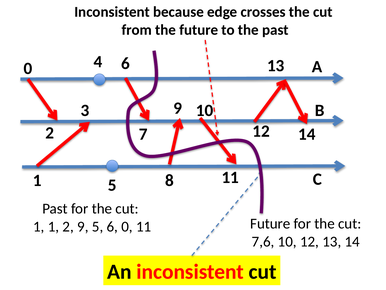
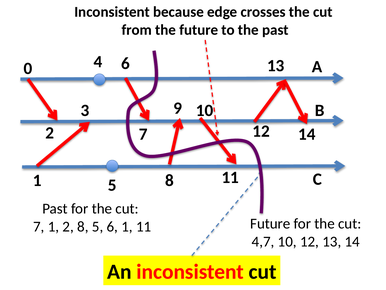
1: 1 -> 7 (39, 226)
2 9: 9 -> 8 (83, 226)
6 0: 0 -> 1 (127, 226)
7,6: 7,6 -> 4,7 (263, 241)
